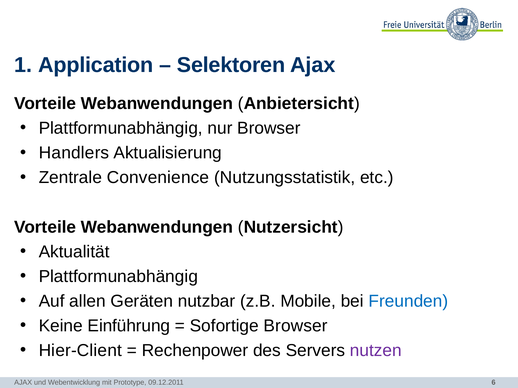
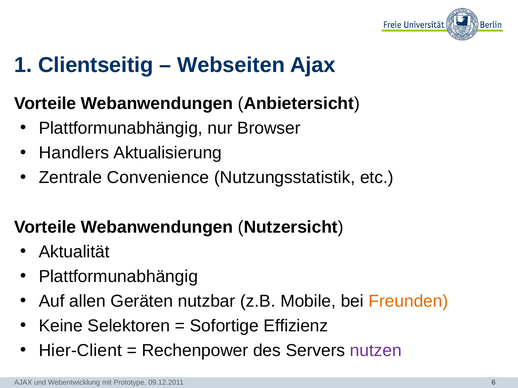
Application: Application -> Clientseitig (96, 65)
Selektoren: Selektoren -> Webseiten (231, 65)
Freunden colour: blue -> orange (408, 301)
Einführung: Einführung -> Selektoren (129, 326)
Sofortige Browser: Browser -> Effizienz (296, 326)
